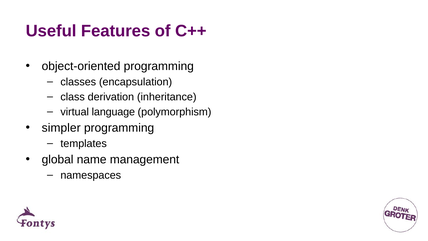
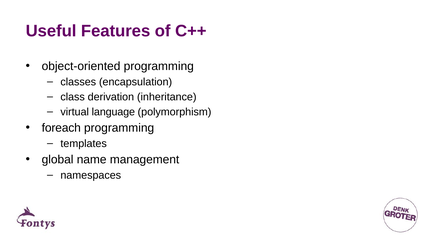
simpler: simpler -> foreach (61, 128)
